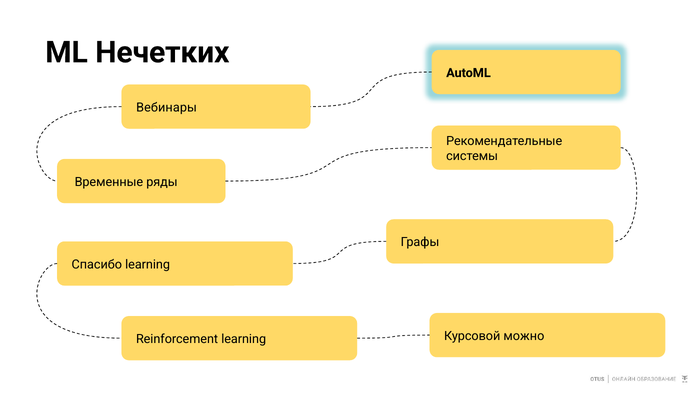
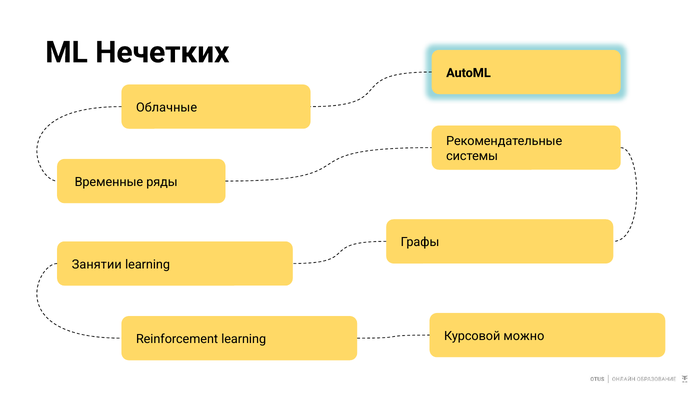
Вебинары: Вебинары -> Облачные (167, 108)
Спасибо: Спасибо -> Занятии (97, 265)
